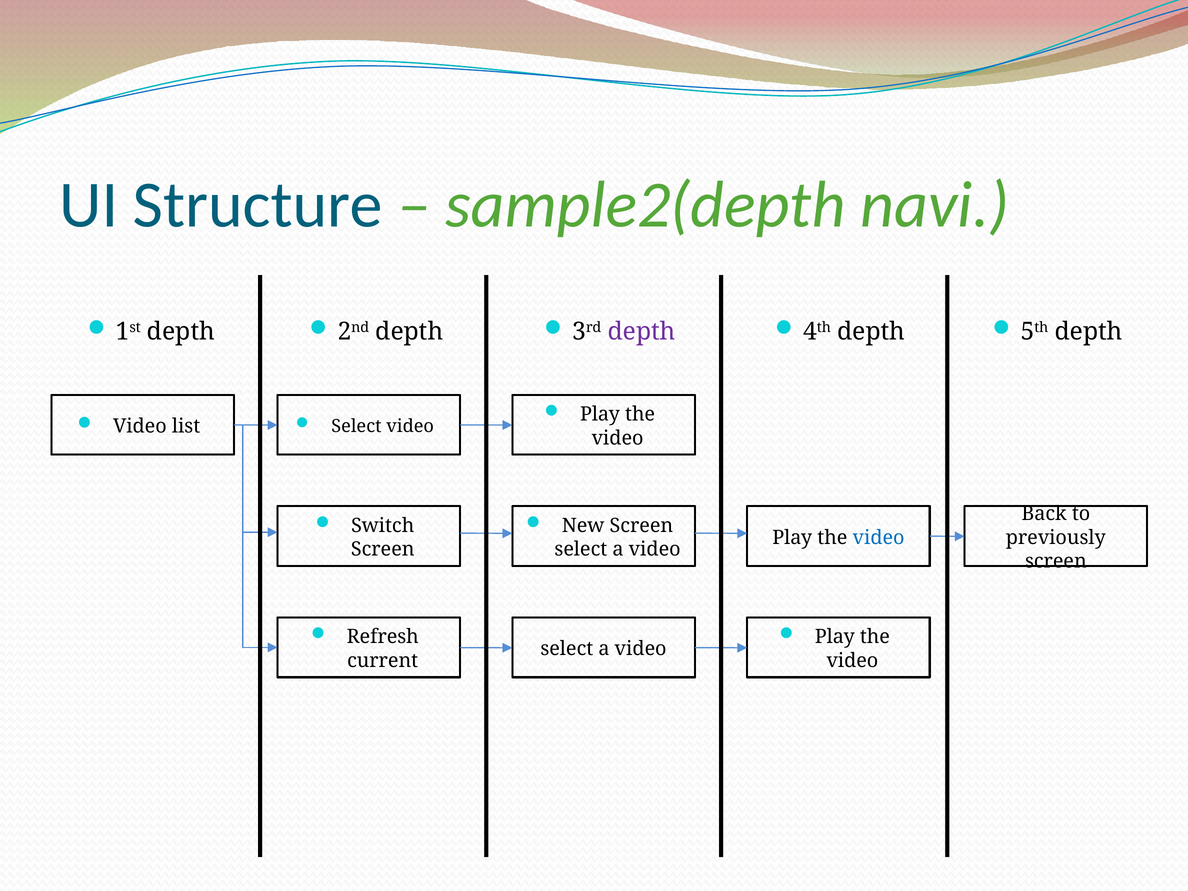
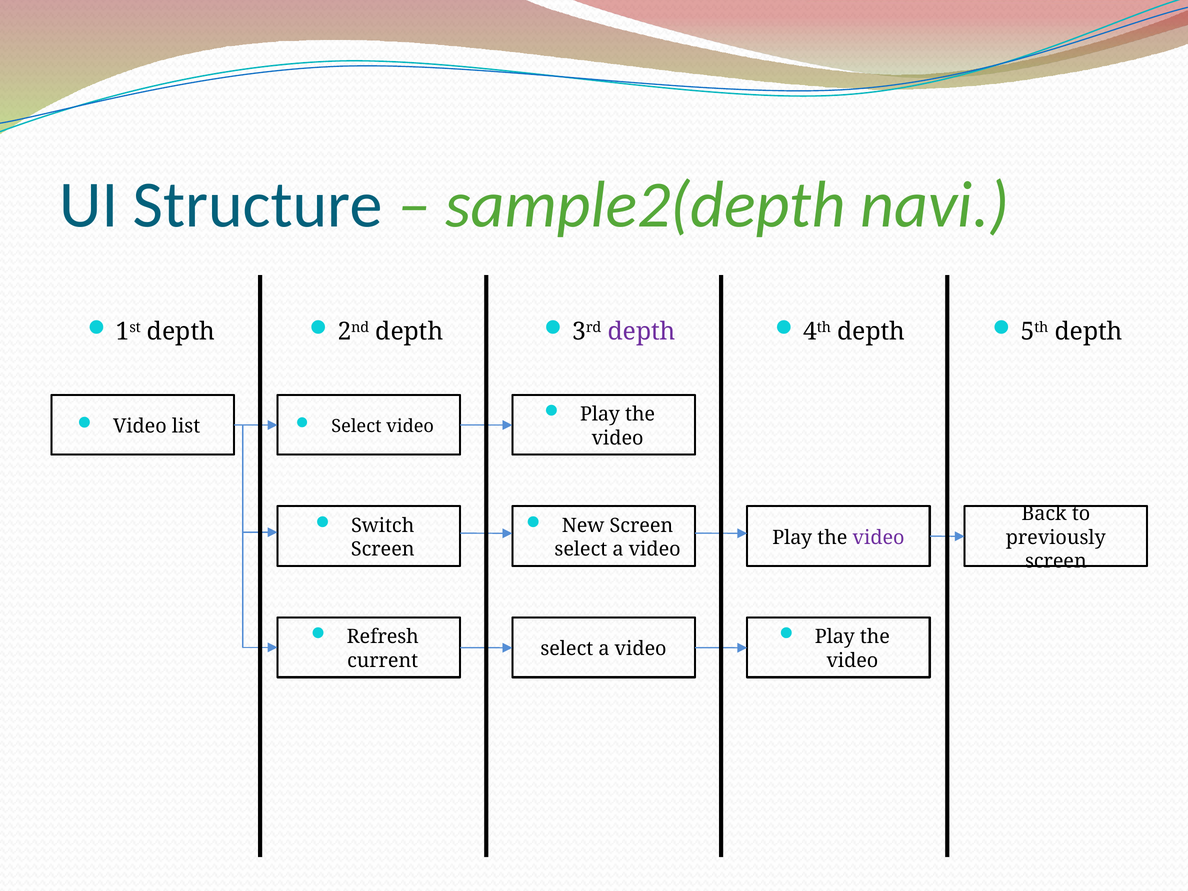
video colour: blue -> purple (879, 537)
